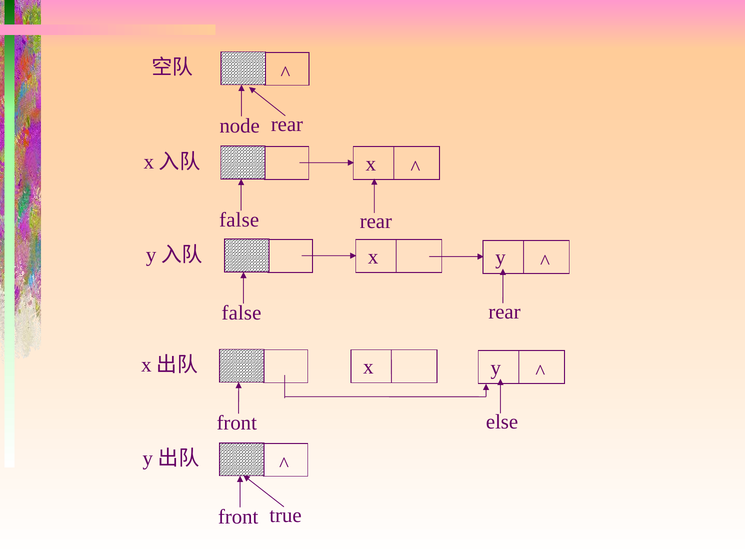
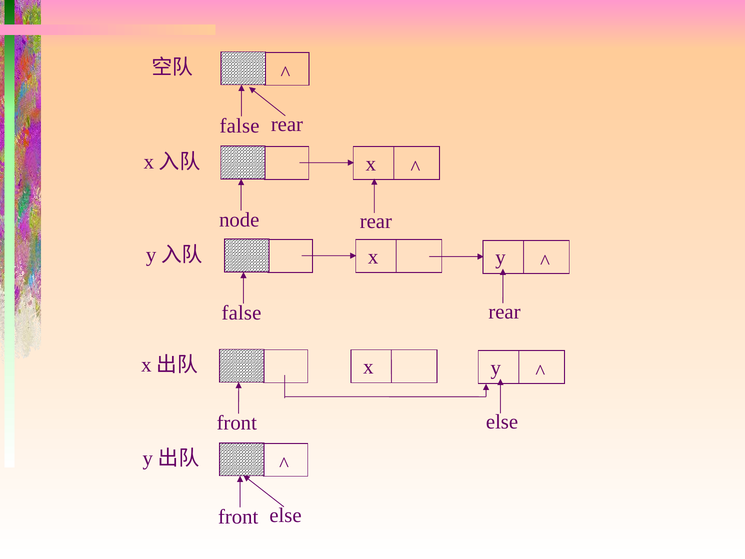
node: node -> false (240, 126)
false: false -> node (239, 220)
true: true -> else (286, 515)
